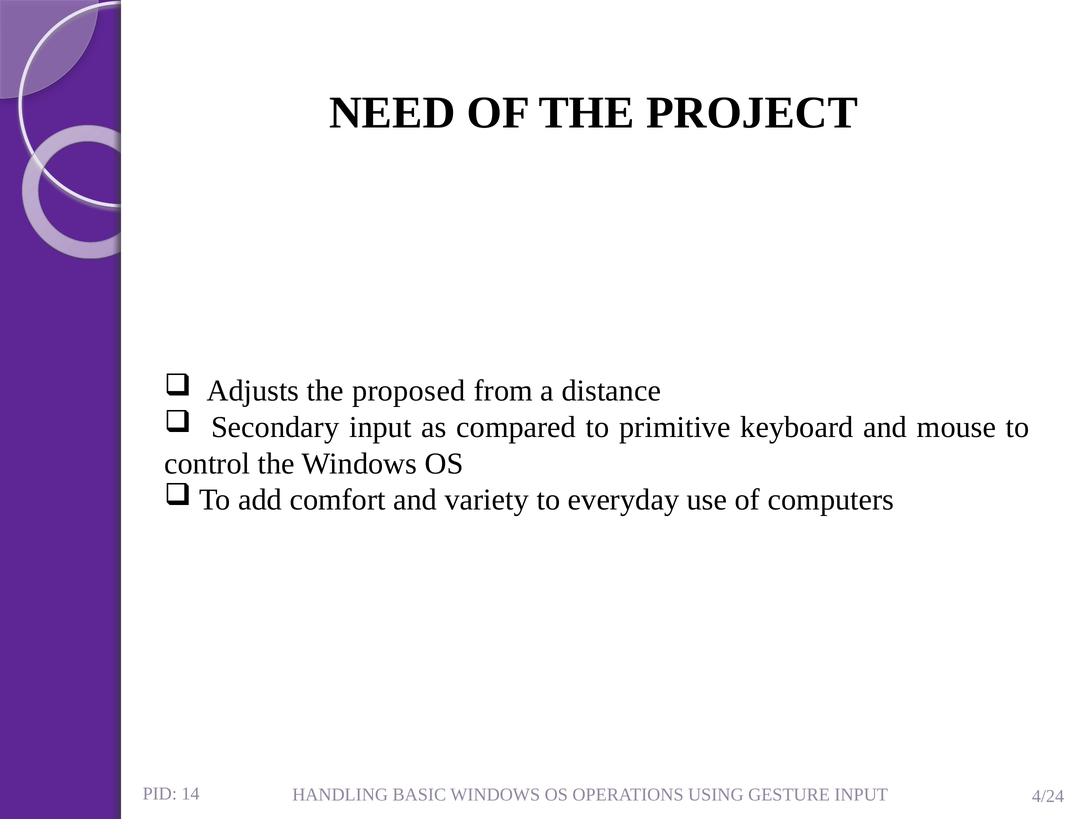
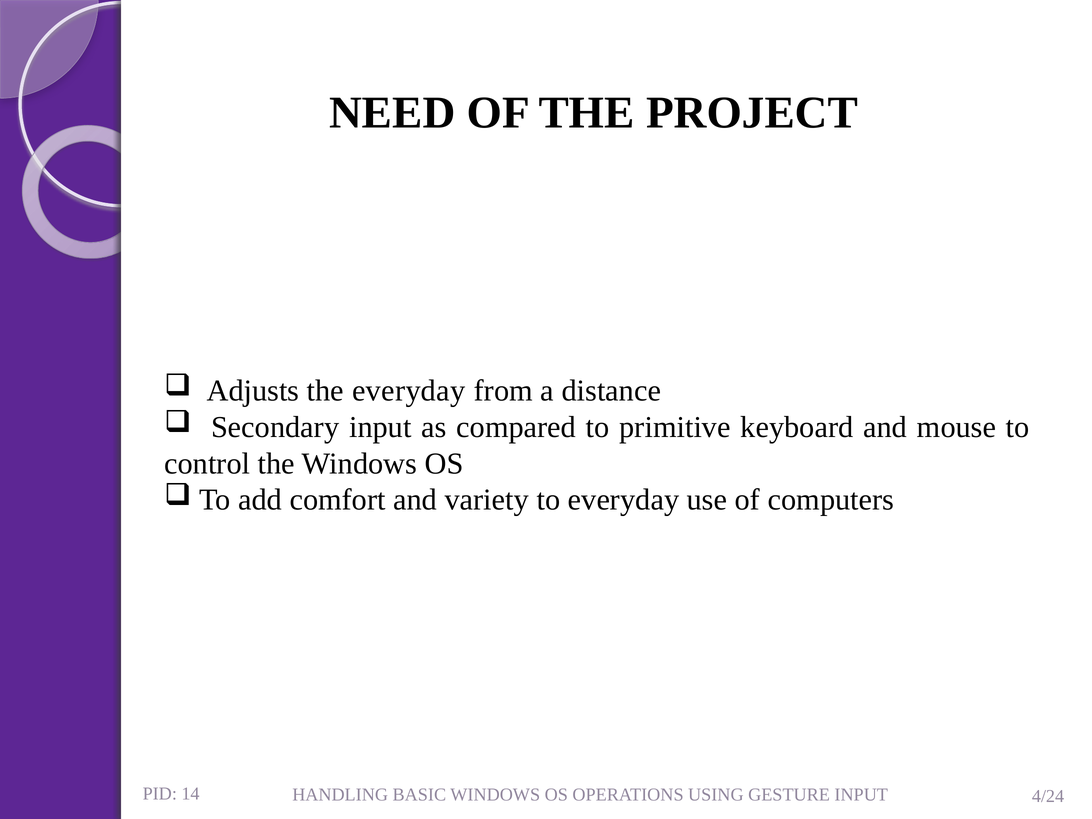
the proposed: proposed -> everyday (409, 391)
